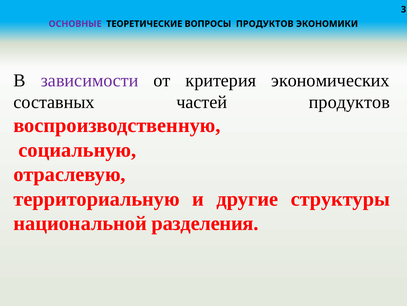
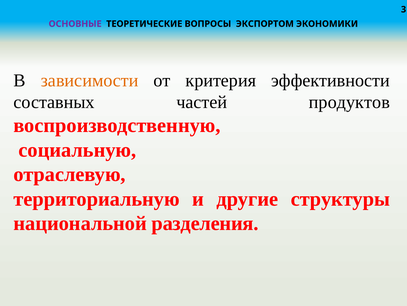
ВОПРОСЫ ПРОДУКТОВ: ПРОДУКТОВ -> ЭКСПОРТОМ (265, 24)
зависимости colour: purple -> orange (90, 80)
экономических: экономических -> эффективности (330, 80)
